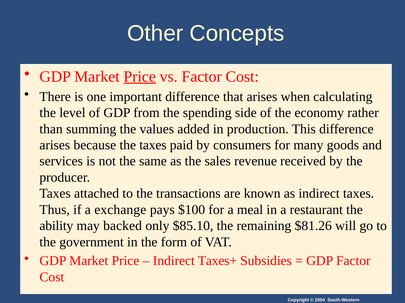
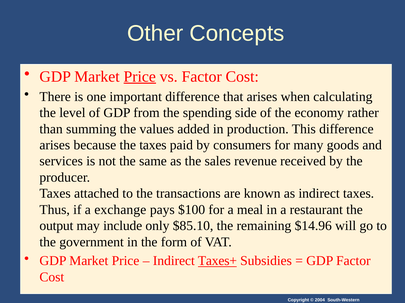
ability: ability -> output (56, 226)
backed: backed -> include (123, 226)
$81.26: $81.26 -> $14.96 (313, 226)
Taxes+ underline: none -> present (217, 262)
